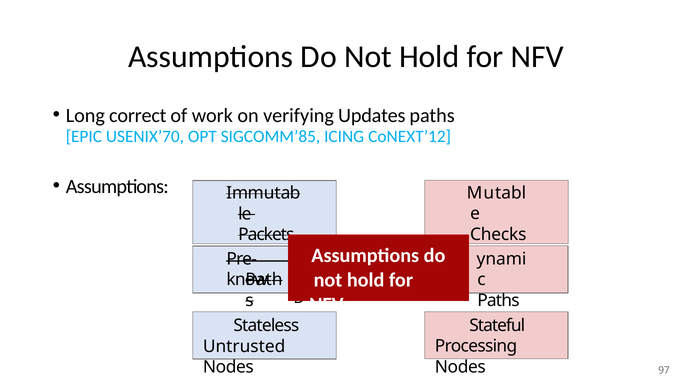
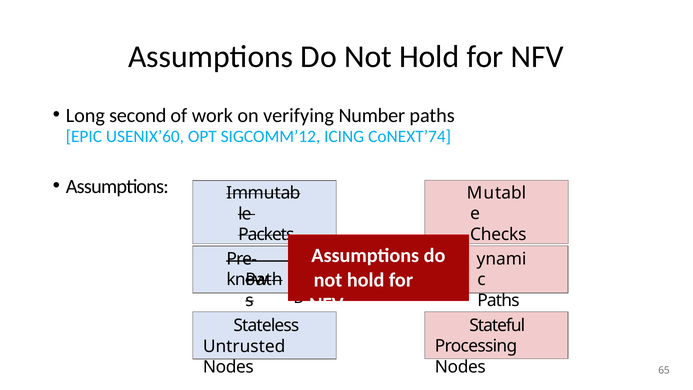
correct: correct -> second (138, 115)
Updates: Updates -> Number (372, 115)
USENIX’70: USENIX’70 -> USENIX’60 (145, 137)
SIGCOMM’85: SIGCOMM’85 -> SIGCOMM’12 (270, 137)
CoNEXT’12: CoNEXT’12 -> CoNEXT’74 (410, 137)
97: 97 -> 65 (664, 370)
